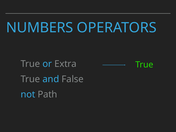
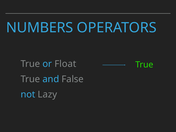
Extra: Extra -> Float (65, 64)
Path: Path -> Lazy (47, 94)
